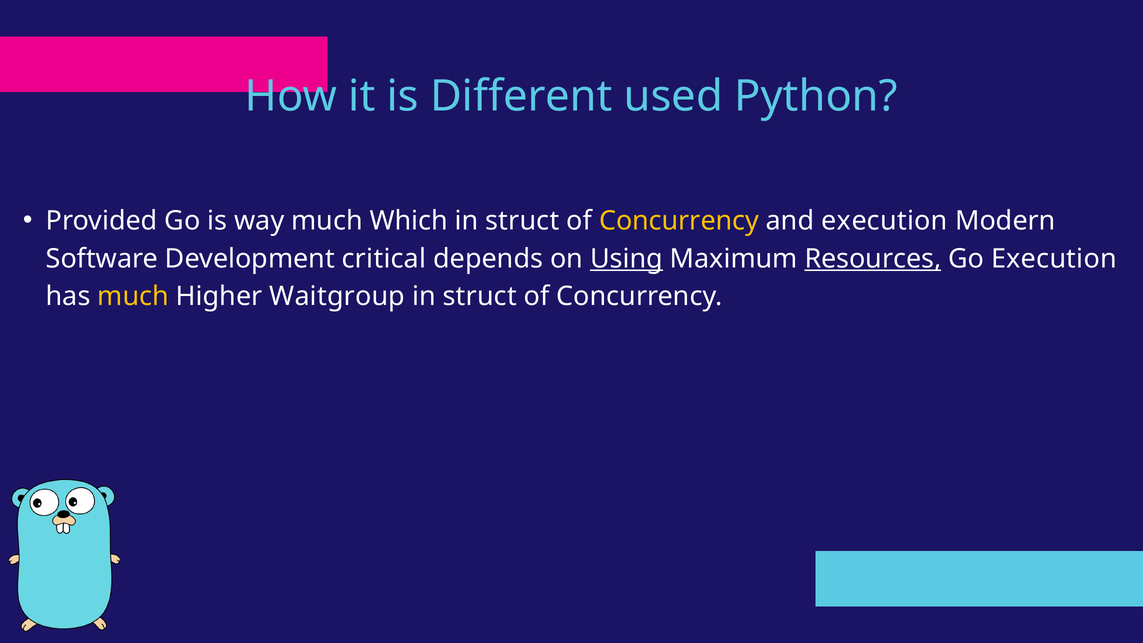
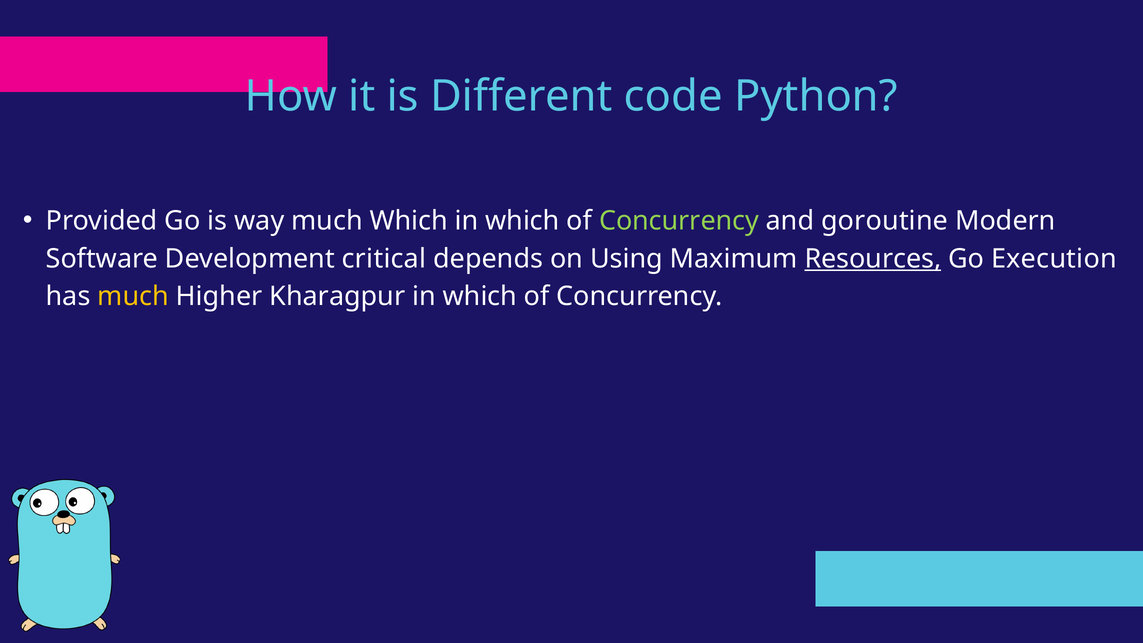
used: used -> code (673, 96)
struct: struct -> which (522, 221)
Concurrency colour: yellow -> light green (679, 221)
and execution: execution -> goroutine (885, 221)
Using underline: present -> none (626, 259)
Waitgroup: Waitgroup -> Kharagpur (337, 296)
struct: struct -> which (480, 296)
